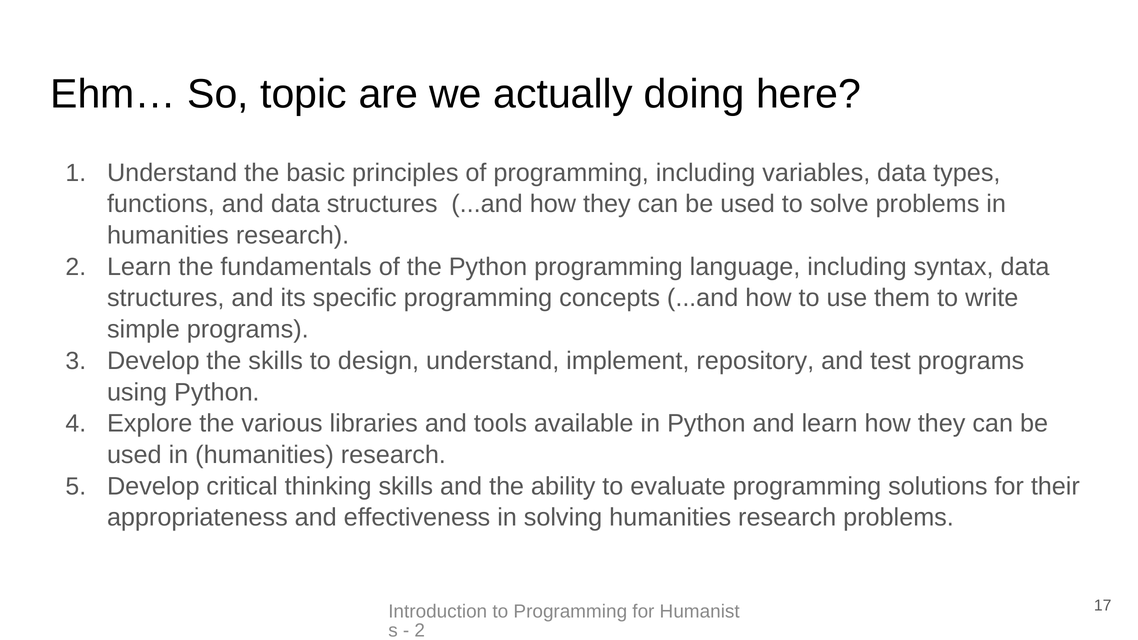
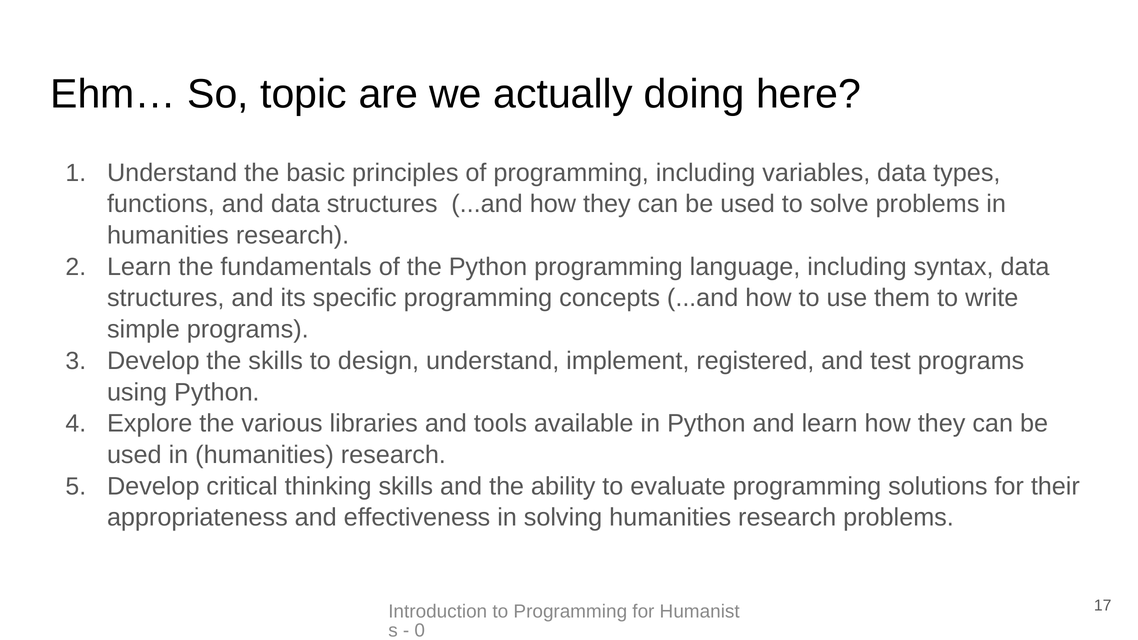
repository: repository -> registered (755, 361)
2: 2 -> 0 (420, 631)
